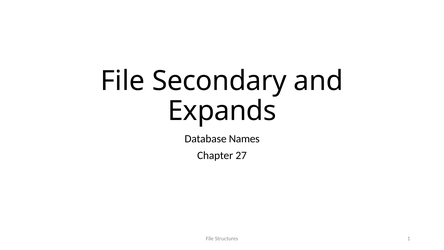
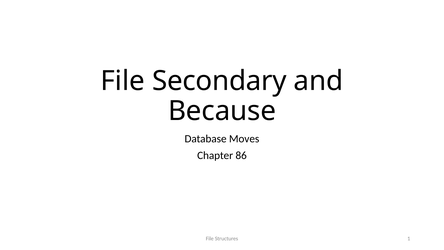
Expands: Expands -> Because (222, 111)
Names: Names -> Moves (244, 139)
27: 27 -> 86 (241, 155)
